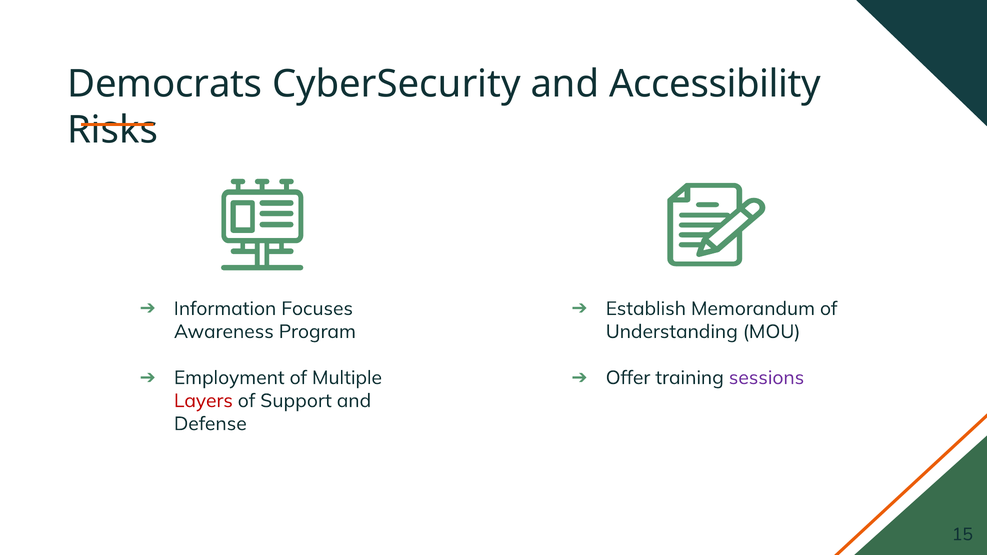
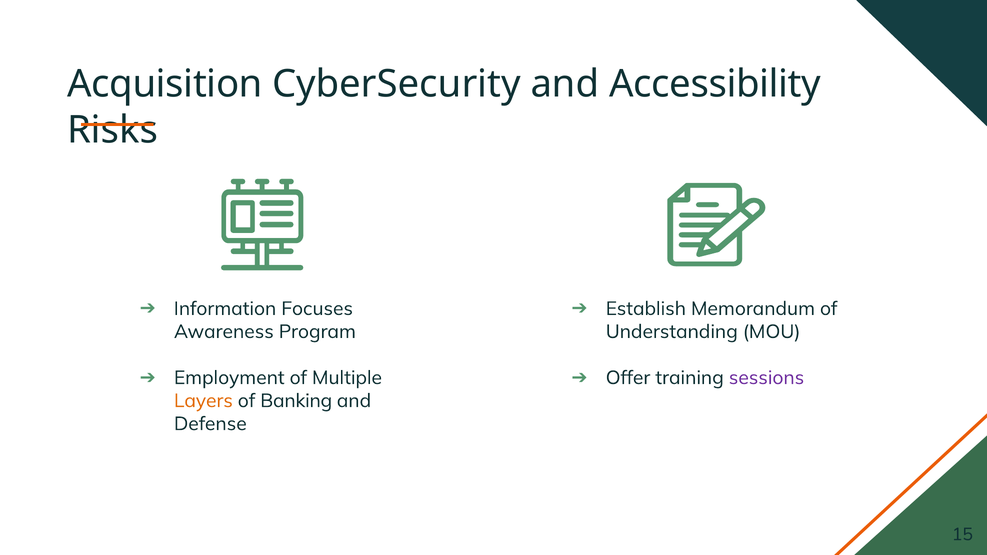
Democrats: Democrats -> Acquisition (165, 84)
Layers colour: red -> orange (203, 401)
Support: Support -> Banking (296, 401)
